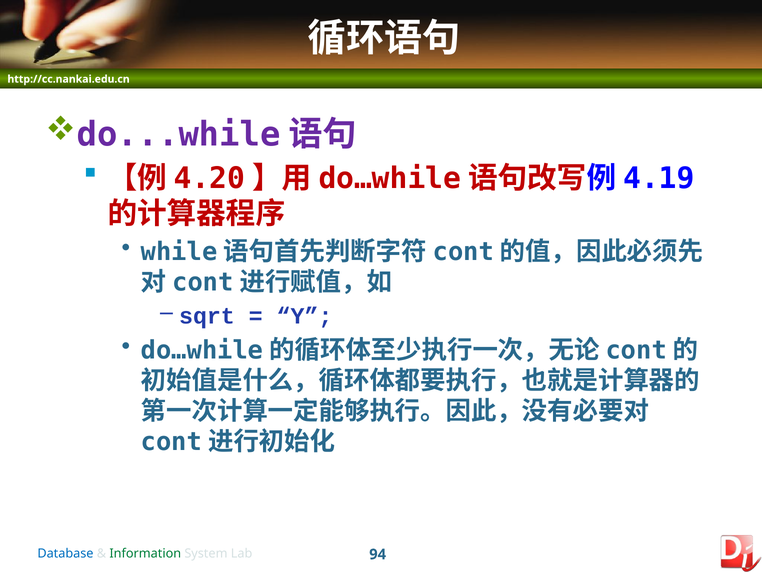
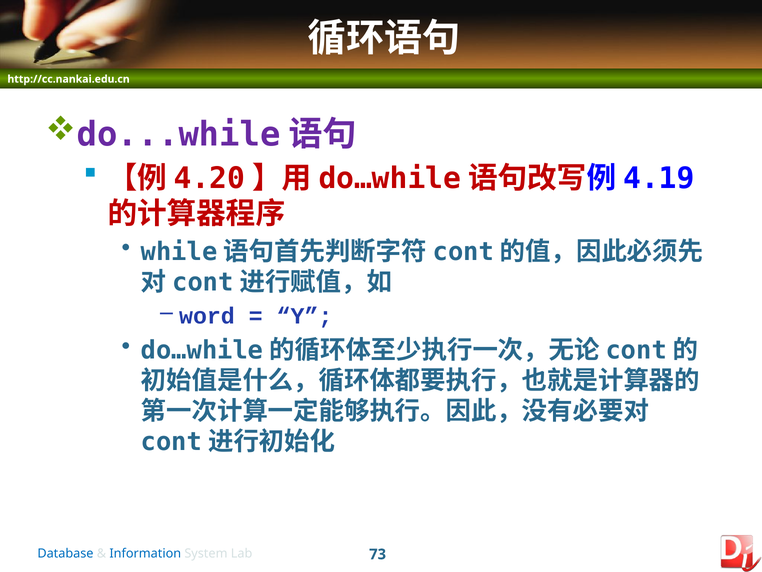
sqrt: sqrt -> word (207, 316)
Information colour: green -> blue (145, 553)
94: 94 -> 73 (378, 554)
